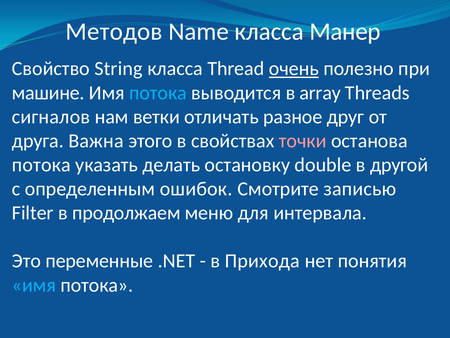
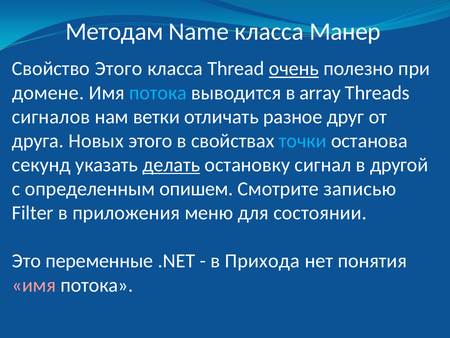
Методов: Методов -> Методам (114, 32)
Свойство String: String -> Этого (119, 69)
машине: машине -> домене (48, 93)
Важна: Важна -> Новых (96, 141)
точки colour: pink -> light blue (303, 141)
потока: потока -> секунд (41, 165)
делать underline: none -> present (171, 165)
double: double -> сигнал (323, 165)
ошибок: ошибок -> опишем (196, 189)
продолжаем: продолжаем -> приложения (126, 213)
интервала: интервала -> состоянии (320, 213)
имя colour: light blue -> pink (34, 285)
